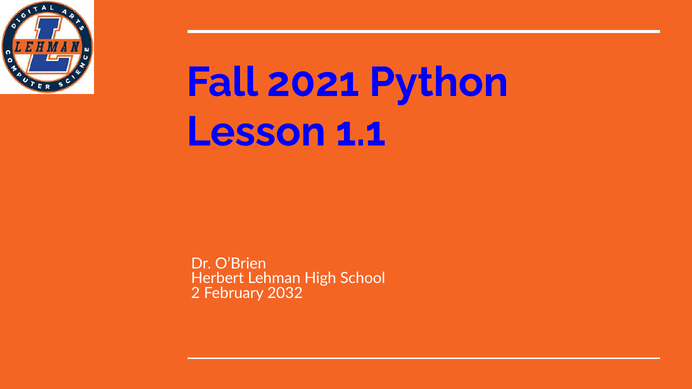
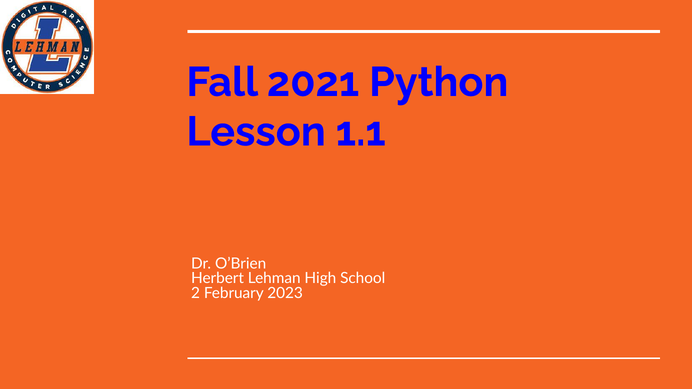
2032: 2032 -> 2023 (285, 293)
